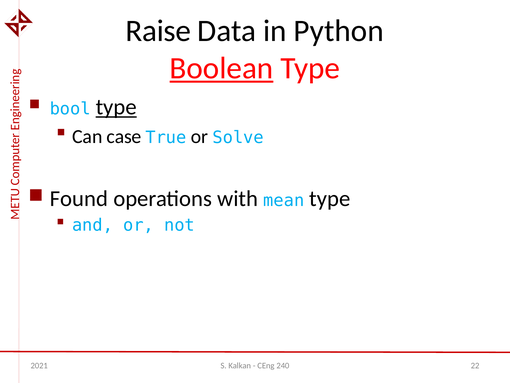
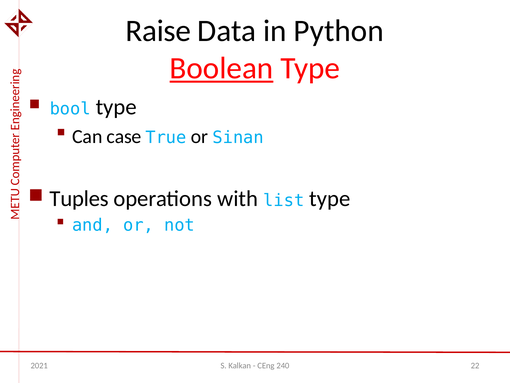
type underline: present -> none (116, 107)
Solve: Solve -> Sinan (238, 137)
Found: Found -> Tuples (79, 198)
mean: mean -> list (284, 200)
